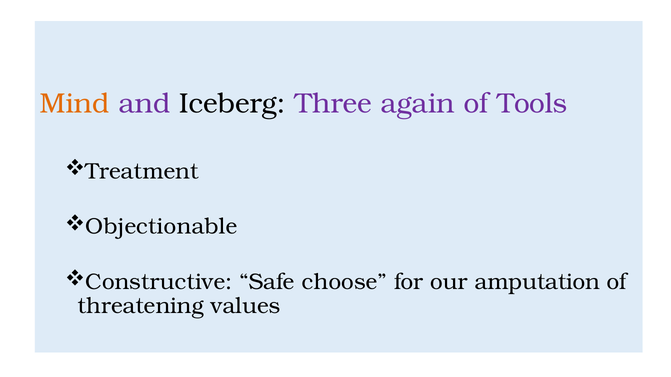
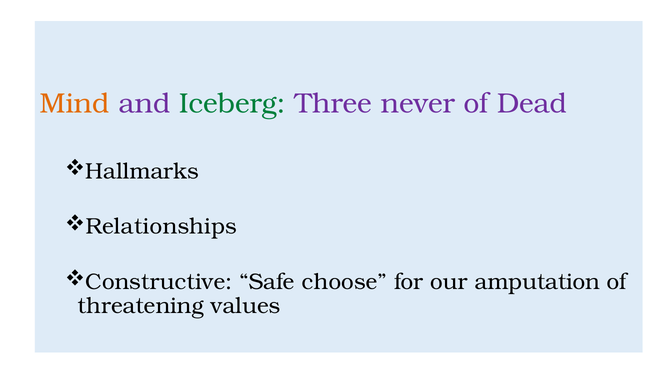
Iceberg colour: black -> green (233, 104)
again: again -> never (418, 104)
Tools: Tools -> Dead (532, 104)
Treatment: Treatment -> Hallmarks (142, 171)
Objectionable: Objectionable -> Relationships (161, 227)
